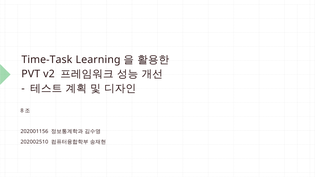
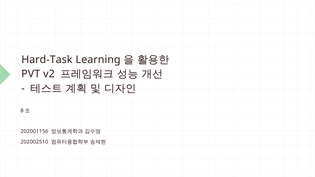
Time-Task: Time-Task -> Hard-Task (47, 60)
